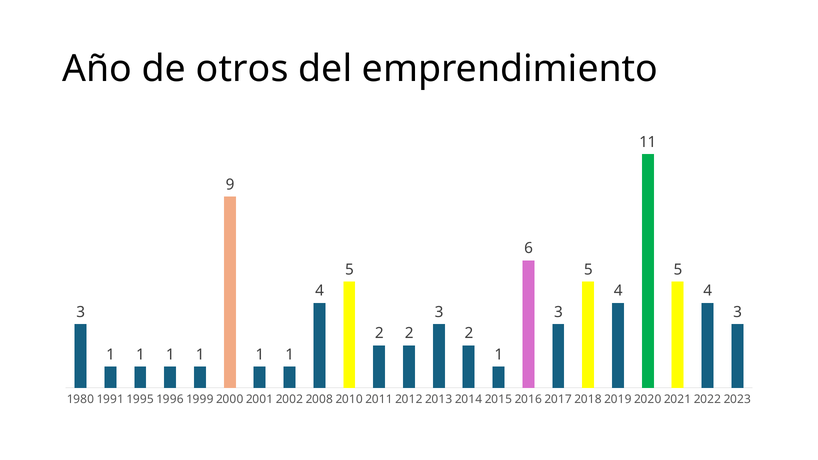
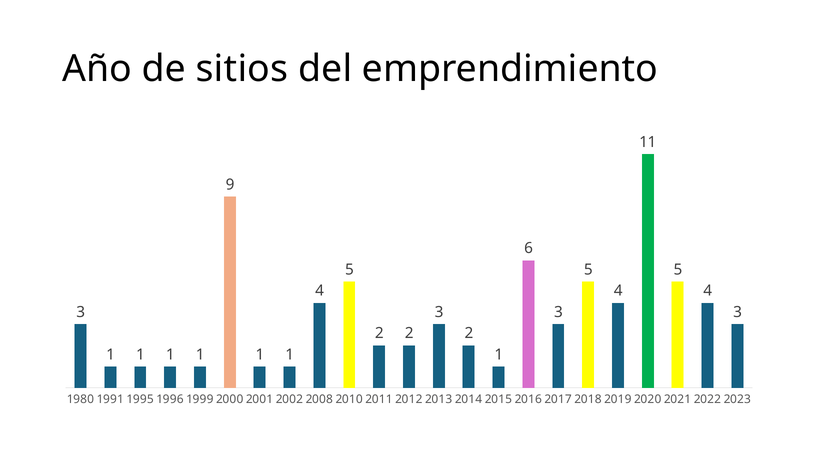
otros: otros -> sitios (242, 69)
